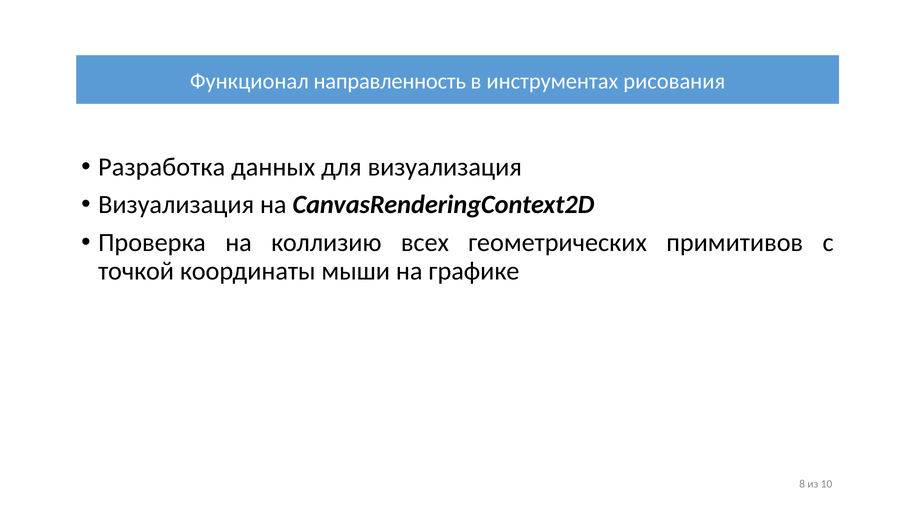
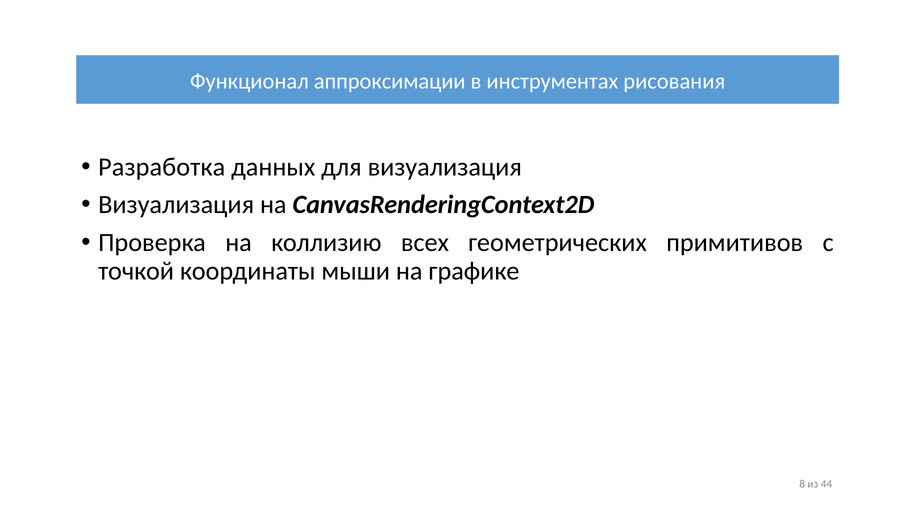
направленность: направленность -> аппроксимации (390, 81)
10: 10 -> 44 (827, 484)
